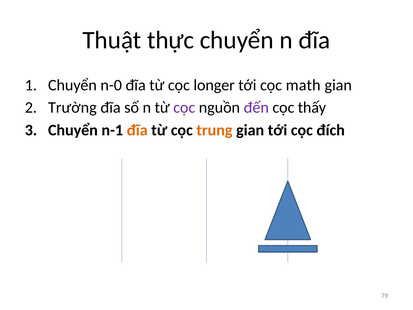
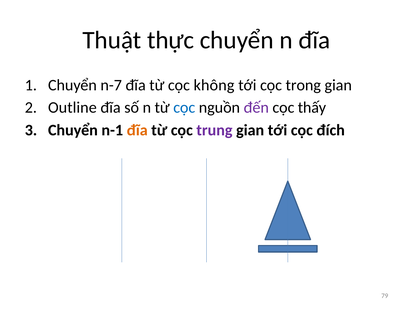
n-0: n-0 -> n-7 (111, 85)
longer: longer -> không (214, 85)
math: math -> trong (303, 85)
Trường: Trường -> Outline (72, 108)
cọc colour: purple -> blue (184, 108)
trung colour: orange -> purple (214, 130)
